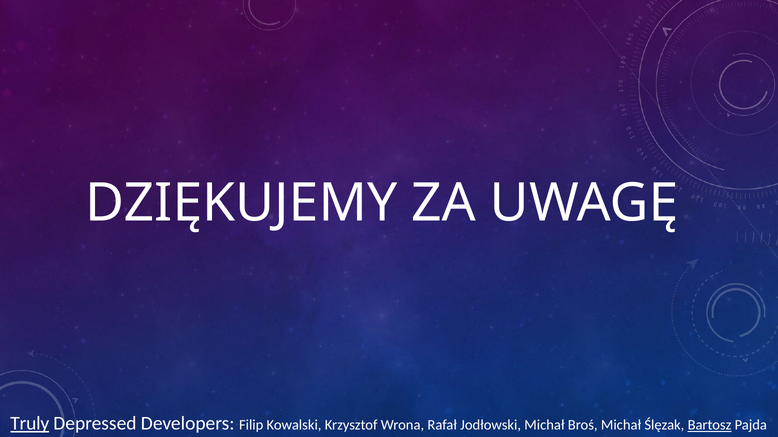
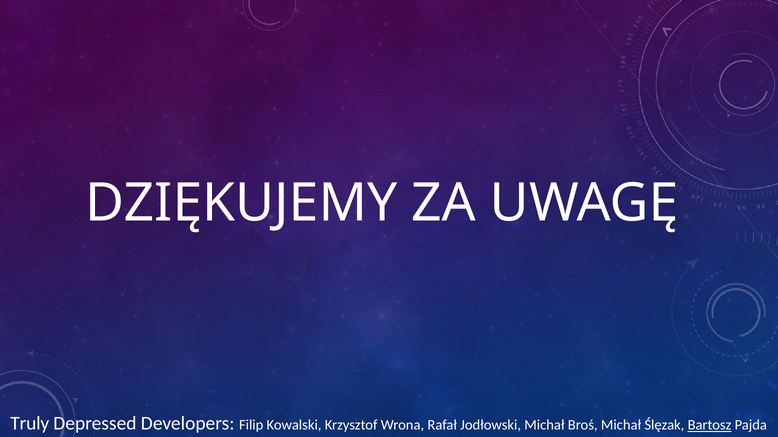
Truly underline: present -> none (30, 424)
